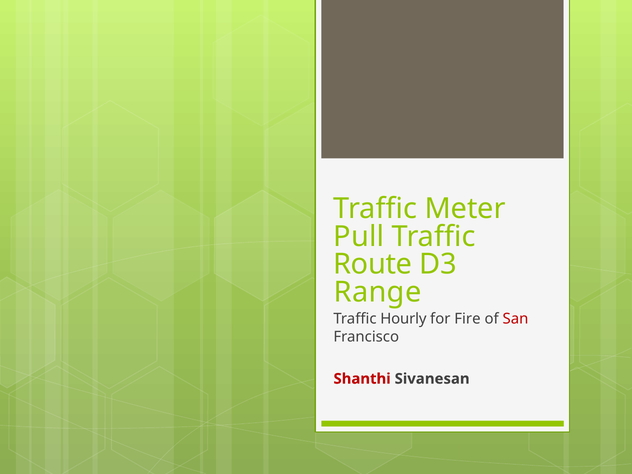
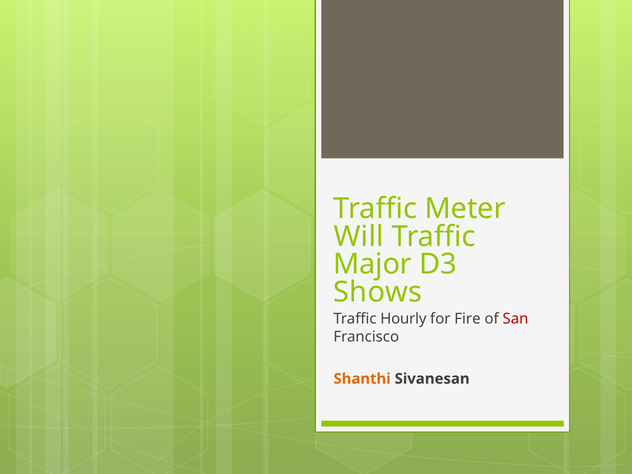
Pull: Pull -> Will (359, 236)
Route: Route -> Major (373, 264)
Range: Range -> Shows (378, 292)
Shanthi colour: red -> orange (362, 379)
